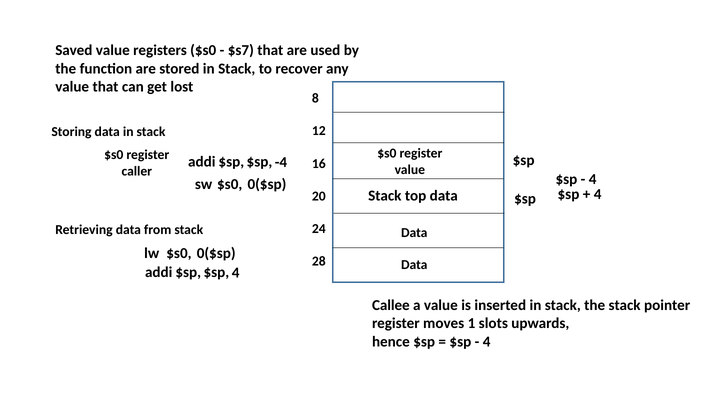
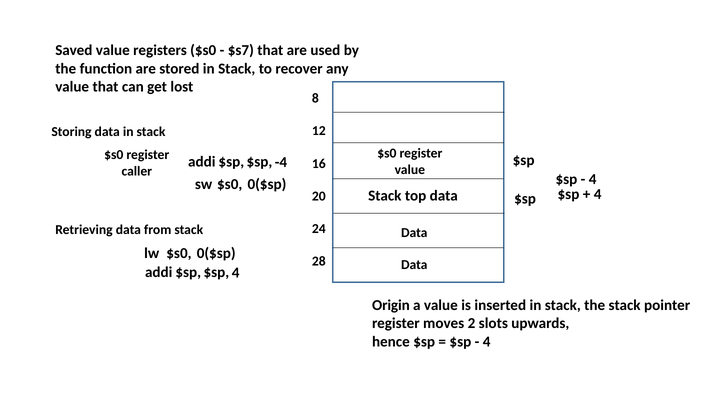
Callee: Callee -> Origin (391, 306)
1: 1 -> 2 (471, 324)
